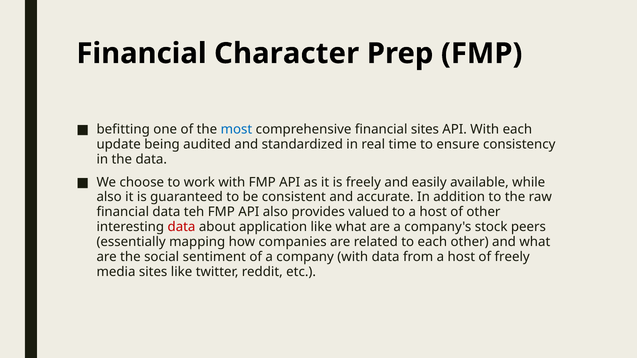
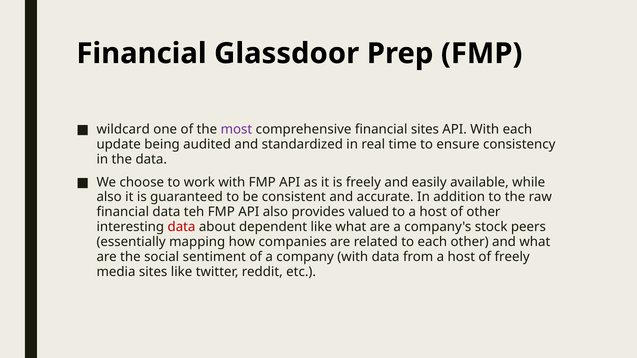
Character: Character -> Glassdoor (287, 54)
befitting: befitting -> wildcard (123, 129)
most colour: blue -> purple (236, 129)
application: application -> dependent (273, 227)
